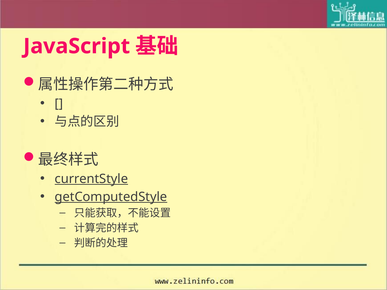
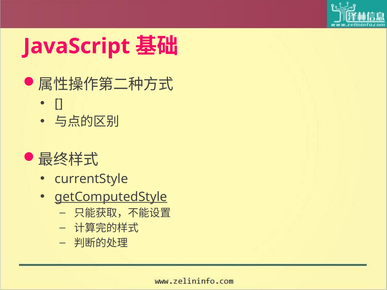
currentStyle underline: present -> none (91, 179)
